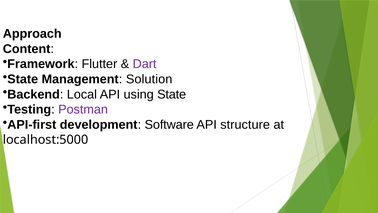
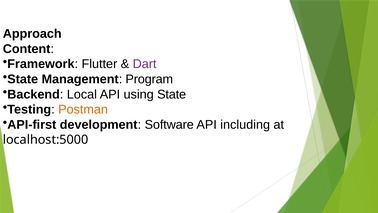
Solution: Solution -> Program (149, 79)
Postman colour: purple -> orange (83, 109)
structure: structure -> including (245, 124)
